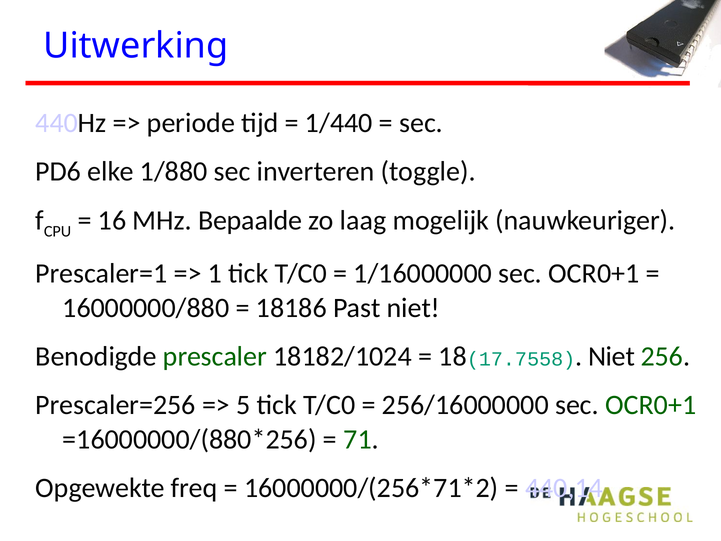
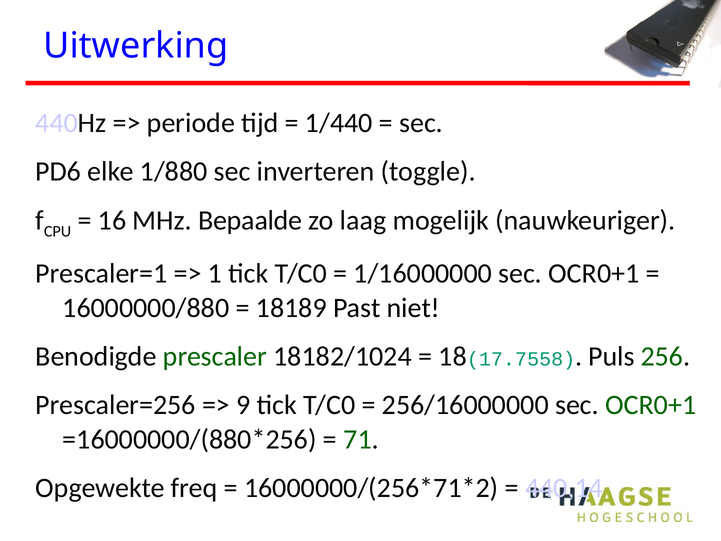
18186: 18186 -> 18189 (291, 308)
Niet: Niet -> Puls (611, 356)
5: 5 -> 9 (243, 405)
